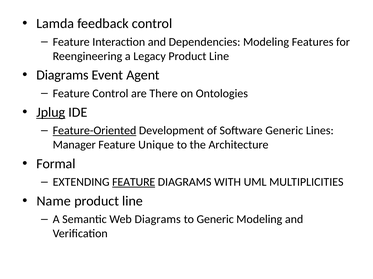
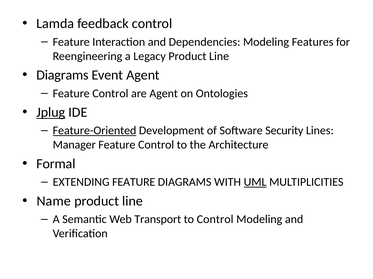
are There: There -> Agent (164, 94)
Software Generic: Generic -> Security (284, 131)
Unique: Unique -> Control (156, 145)
FEATURE underline: present -> none (134, 183)
UML underline: none -> present (255, 183)
Web Diagrams: Diagrams -> Transport (158, 220)
to Generic: Generic -> Control (215, 220)
